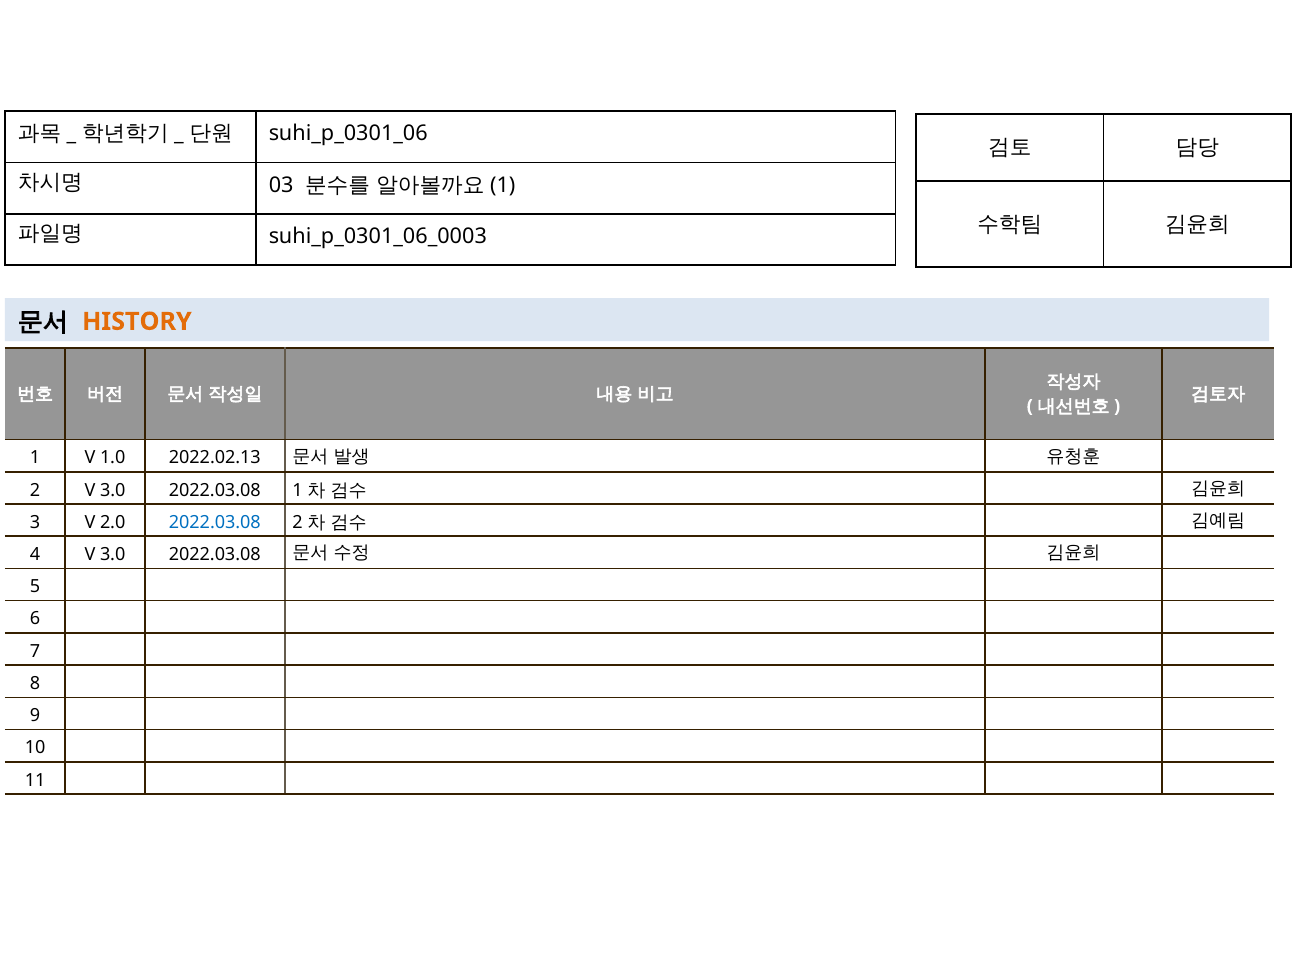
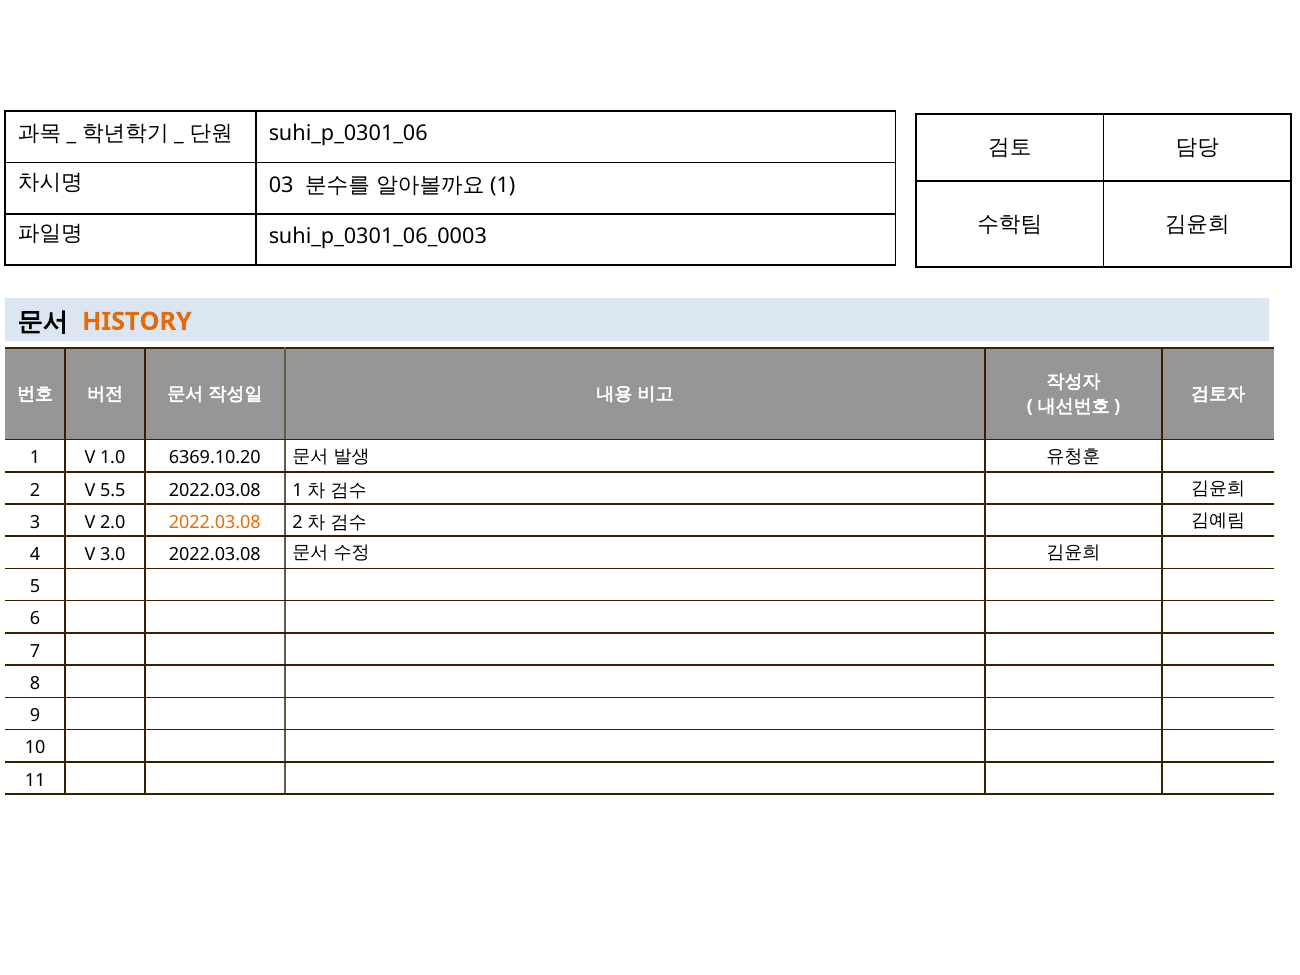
2022.02.13: 2022.02.13 -> 6369.10.20 (215, 458)
2 V 3.0: 3.0 -> 5.5 (113, 490)
2022.03.08 colour: blue -> orange (215, 522)
